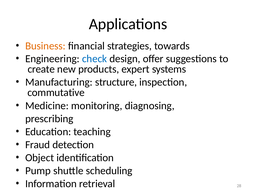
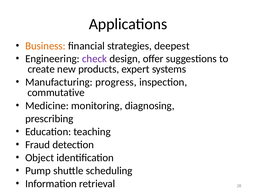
towards: towards -> deepest (172, 46)
check colour: blue -> purple (95, 59)
structure: structure -> progress (116, 82)
